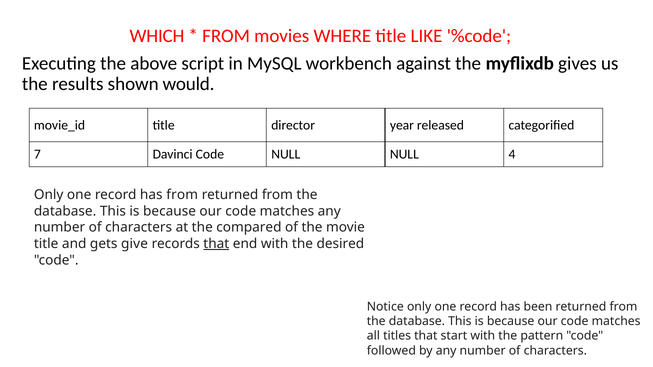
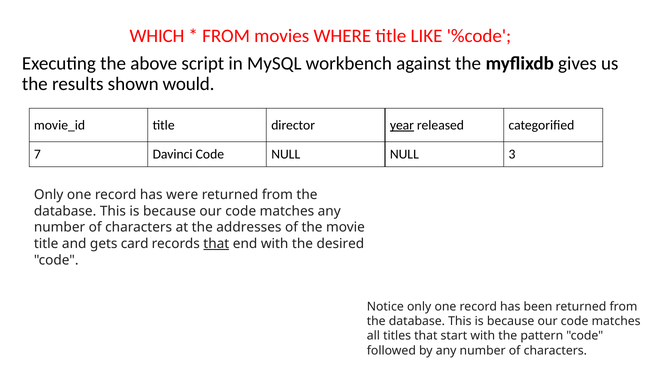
year underline: none -> present (402, 125)
4: 4 -> 3 (512, 155)
has from: from -> were (182, 195)
compared: compared -> addresses (249, 228)
give: give -> card (135, 244)
